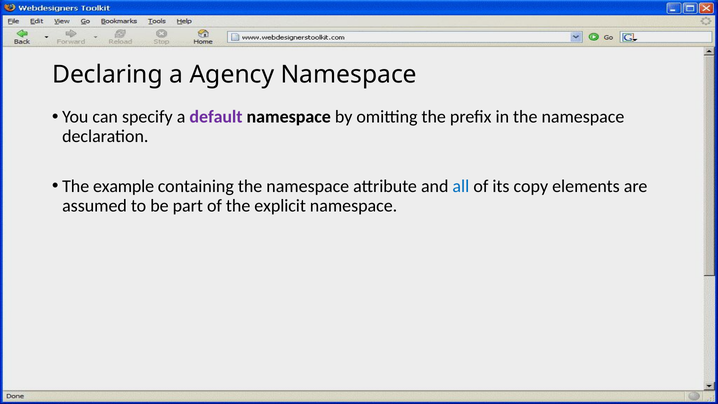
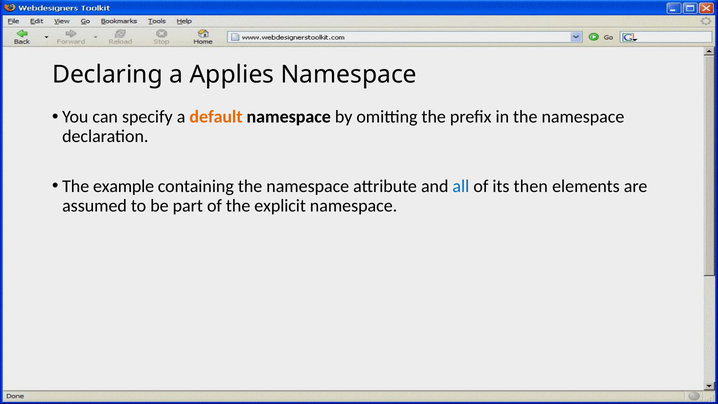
Agency: Agency -> Applies (232, 75)
default colour: purple -> orange (216, 117)
copy: copy -> then (531, 186)
